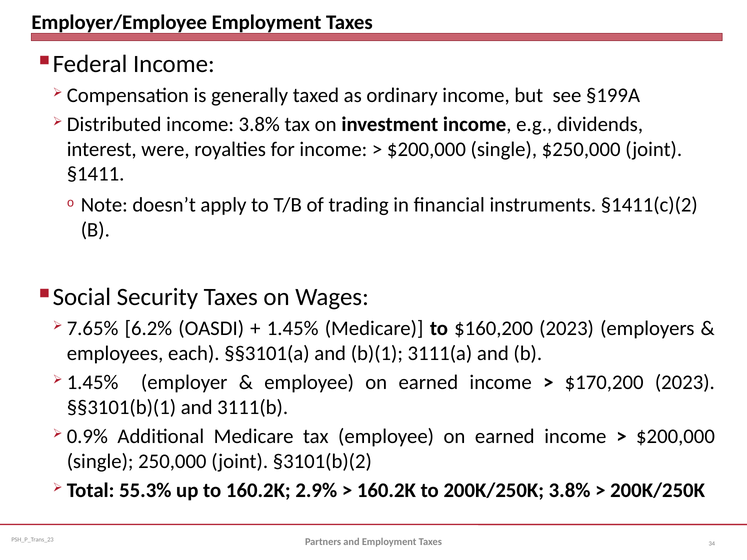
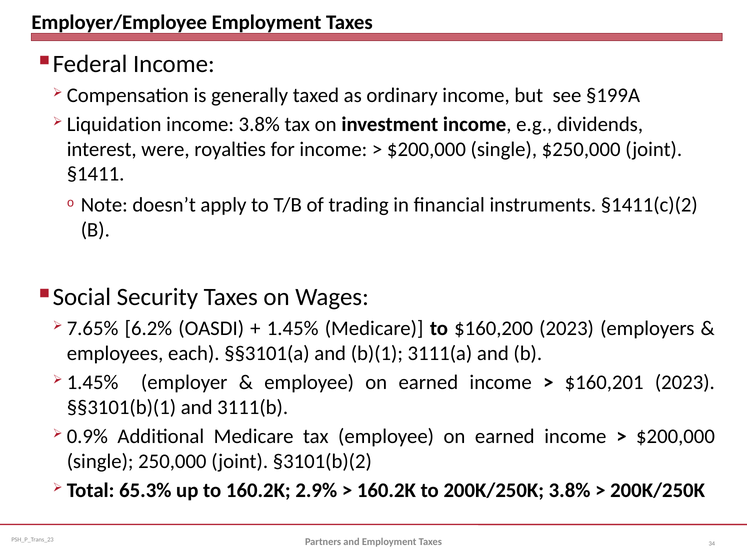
Distributed: Distributed -> Liquidation (114, 124)
$170,200: $170,200 -> $160,201 (604, 383)
55.3%: 55.3% -> 65.3% (145, 491)
